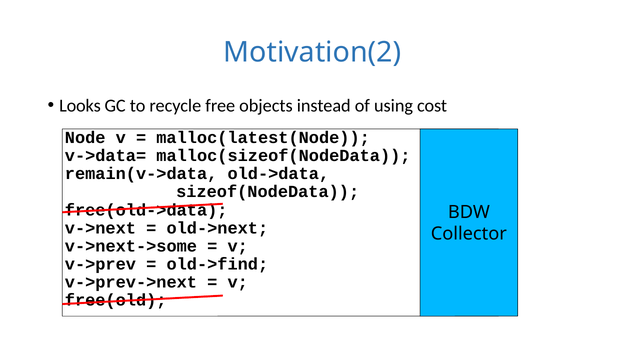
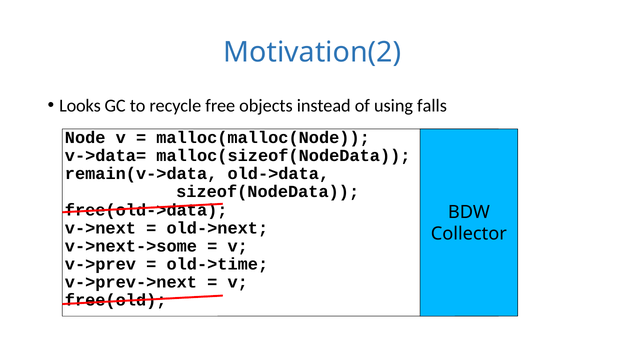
cost: cost -> falls (432, 106)
malloc(latest(Node: malloc(latest(Node -> malloc(malloc(Node (263, 138)
old->find: old->find -> old->time (217, 264)
